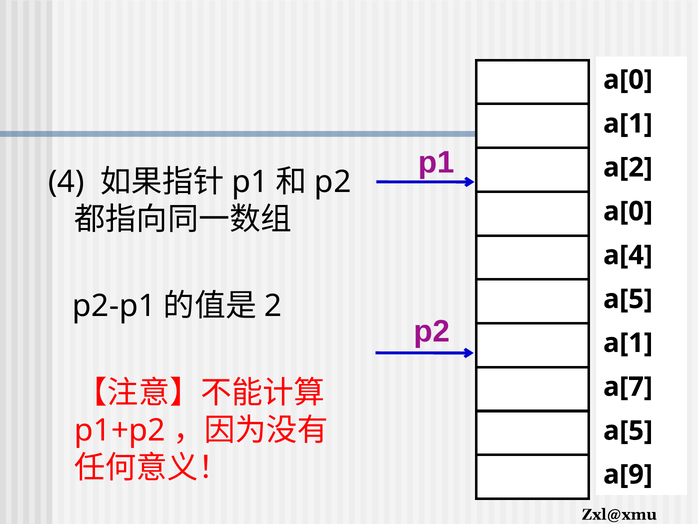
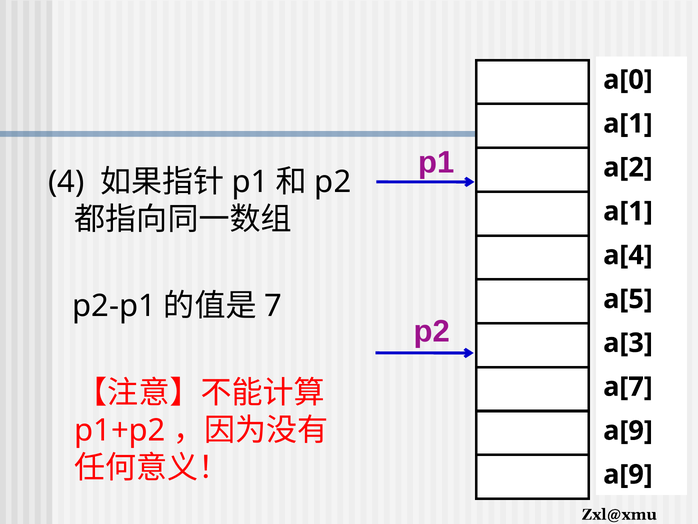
a[0: a[0 -> a[1 (628, 211)
2: 2 -> 7 (273, 306)
a[1: a[1 -> a[3 (628, 343)
a[5: a[5 -> a[9 (628, 430)
